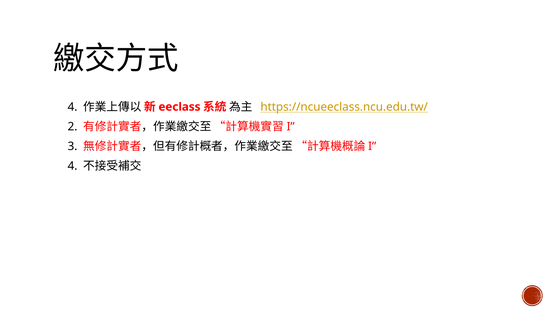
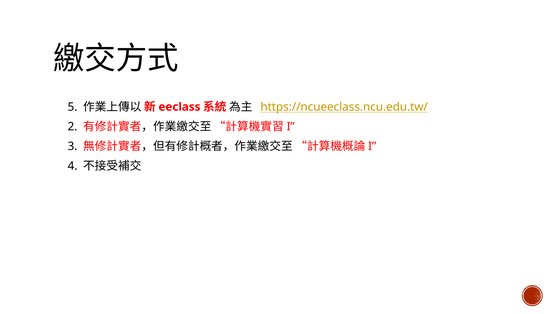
4: 4 -> 5 (73, 107)
